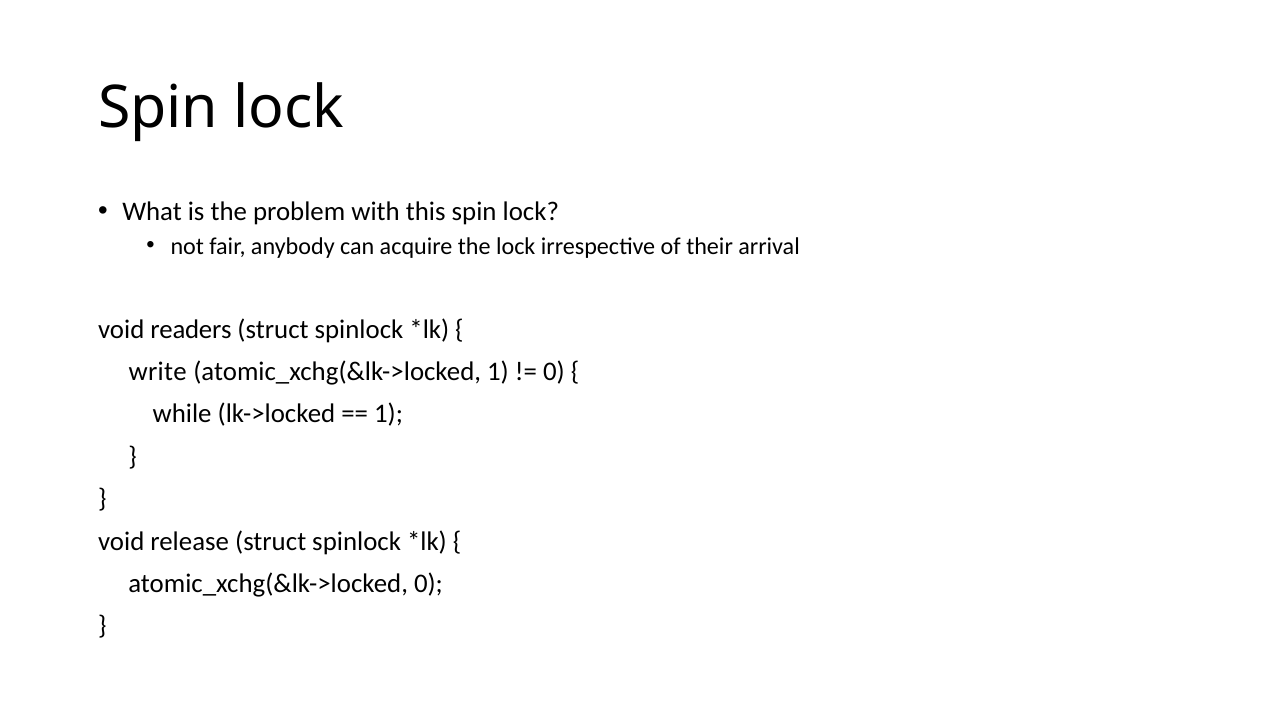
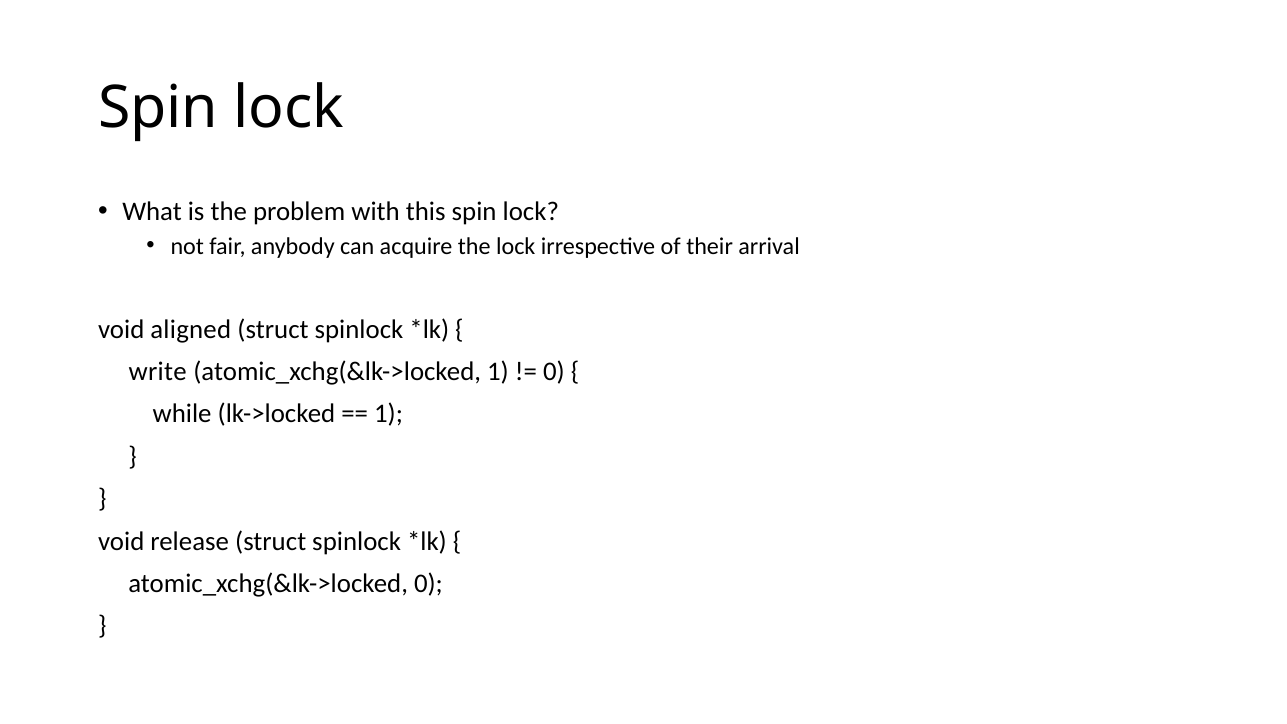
readers: readers -> aligned (191, 329)
